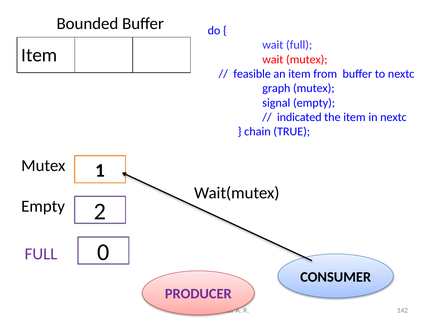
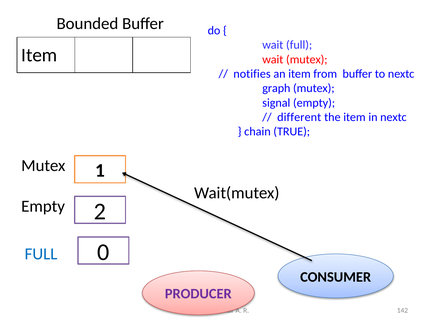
feasible: feasible -> notifies (252, 74)
indicated: indicated -> different (299, 117)
FULL colour: purple -> blue (41, 254)
